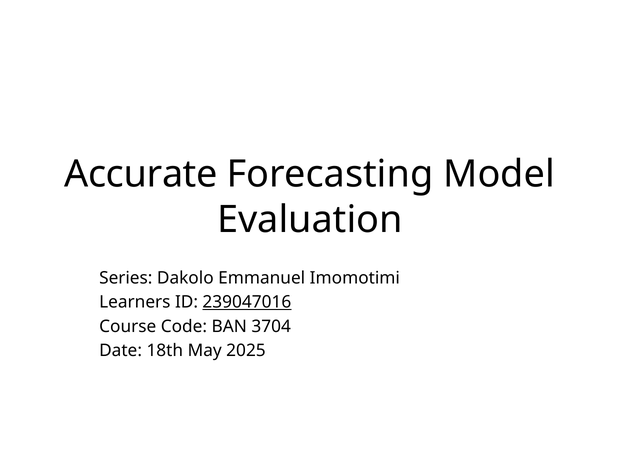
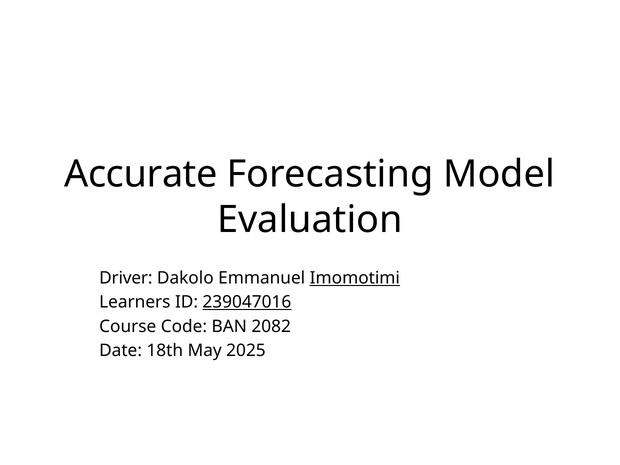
Series: Series -> Driver (126, 278)
Imomotimi underline: none -> present (355, 278)
3704: 3704 -> 2082 (271, 326)
